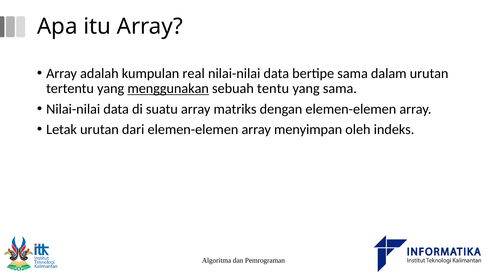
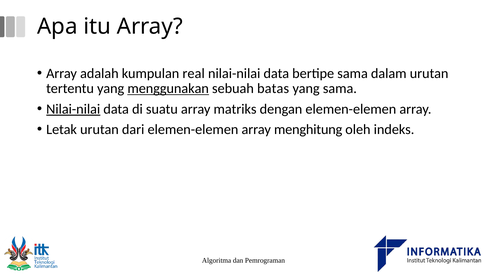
tentu: tentu -> batas (273, 89)
Nilai-nilai underline: none -> present (73, 109)
menyimpan: menyimpan -> menghitung (308, 129)
